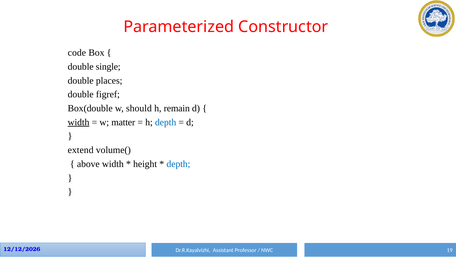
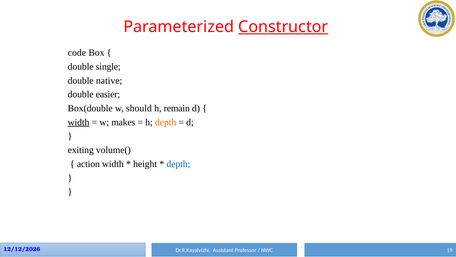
Constructor underline: none -> present (283, 27)
places: places -> native (109, 80)
figref: figref -> easier (108, 94)
matter: matter -> makes (123, 122)
depth colour: blue -> orange (166, 122)
extend: extend -> exiting (81, 150)
above: above -> action (88, 164)
